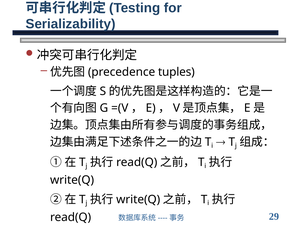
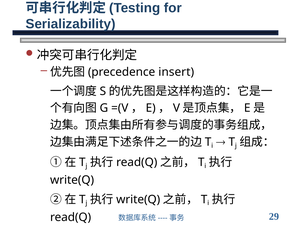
tuples: tuples -> insert (176, 72)
